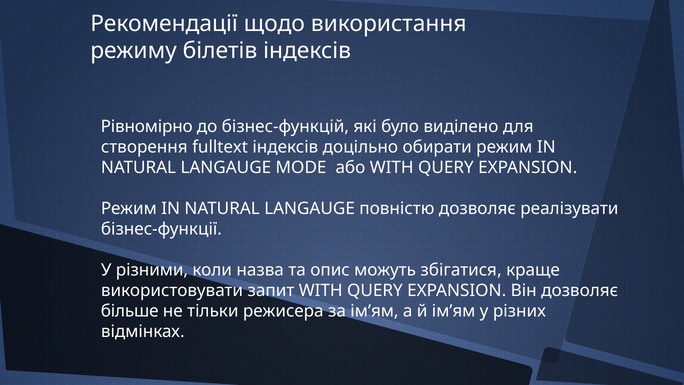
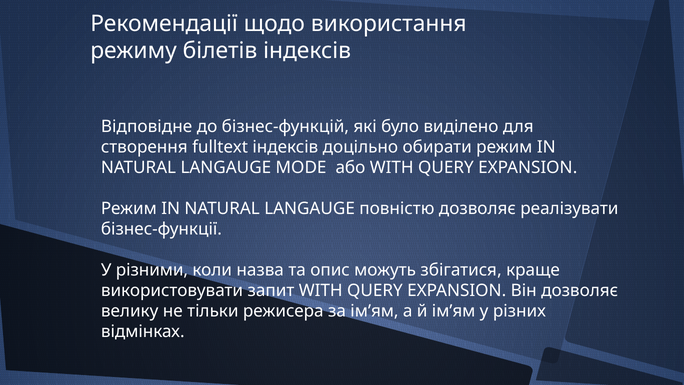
Рівномірно: Рівномірно -> Відповідне (147, 126)
більше: більше -> велику (130, 311)
